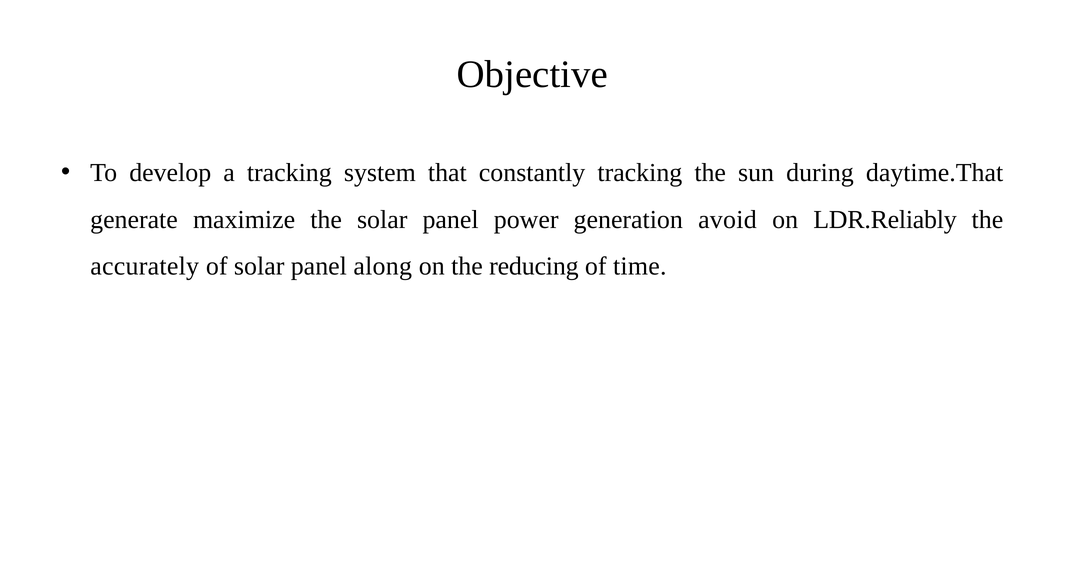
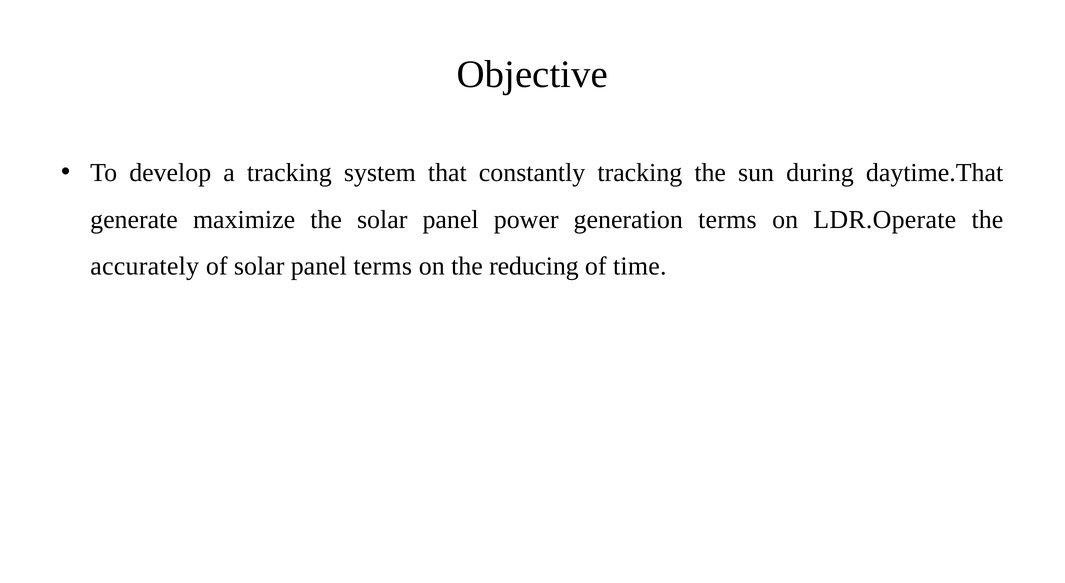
generation avoid: avoid -> terms (727, 219)
LDR.Reliably: LDR.Reliably -> LDR.Operate (885, 219)
panel along: along -> terms (383, 266)
